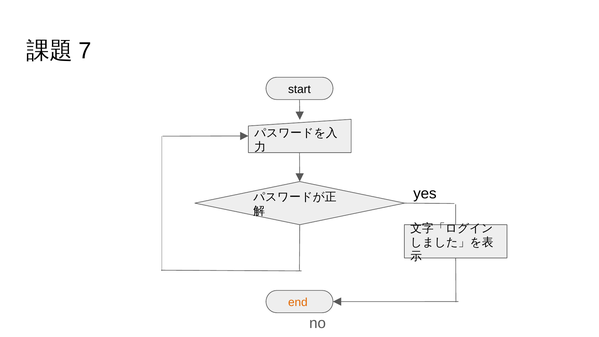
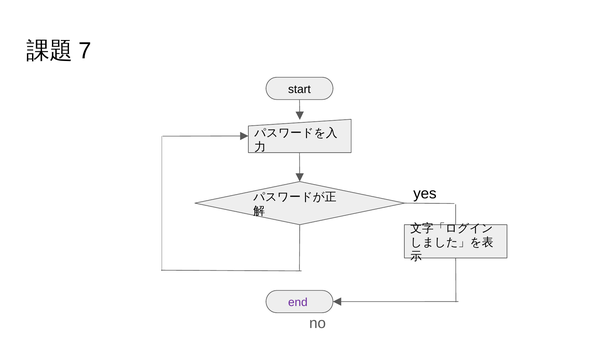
end colour: orange -> purple (298, 302)
